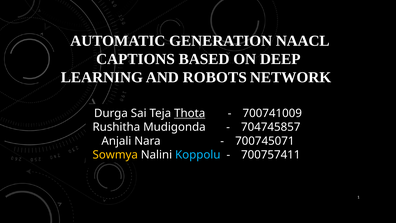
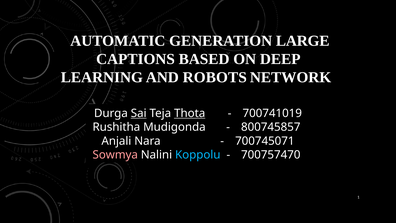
NAACL: NAACL -> LARGE (303, 41)
Sai underline: none -> present (139, 113)
700741009: 700741009 -> 700741019 (272, 113)
704745857: 704745857 -> 800745857 (271, 127)
Sowmya colour: yellow -> pink (115, 155)
700757411: 700757411 -> 700757470 (271, 155)
